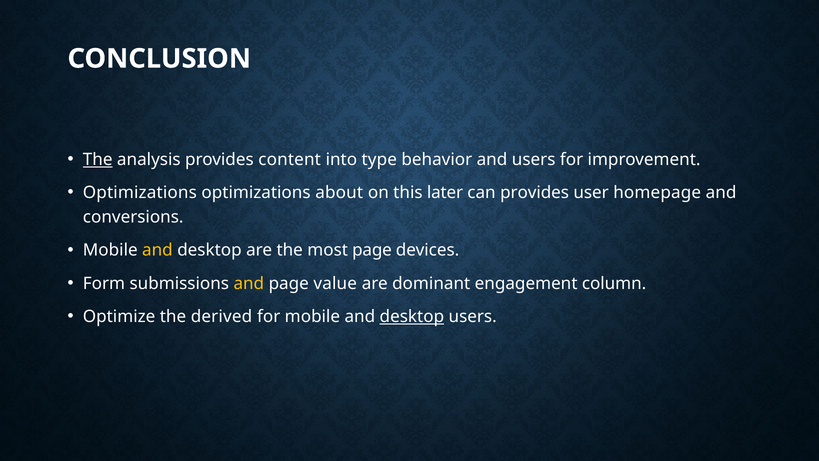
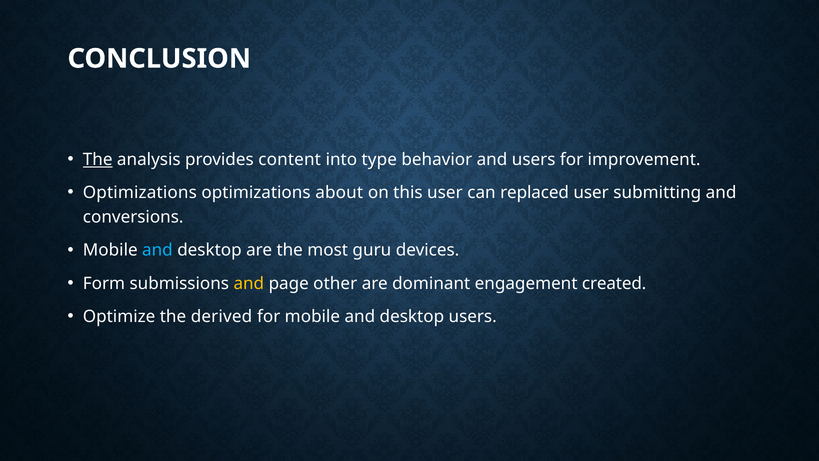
this later: later -> user (445, 192)
can provides: provides -> replaced (535, 192)
homepage: homepage -> submitting (657, 192)
and colour: yellow -> light blue (157, 250)
most page: page -> guru (372, 250)
value: value -> other (335, 283)
column: column -> created (614, 283)
desktop underline: present -> none (412, 316)
